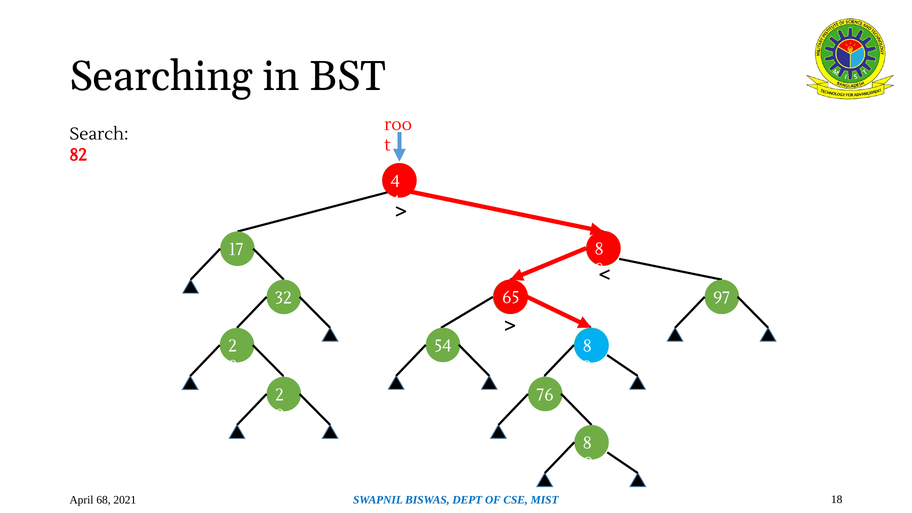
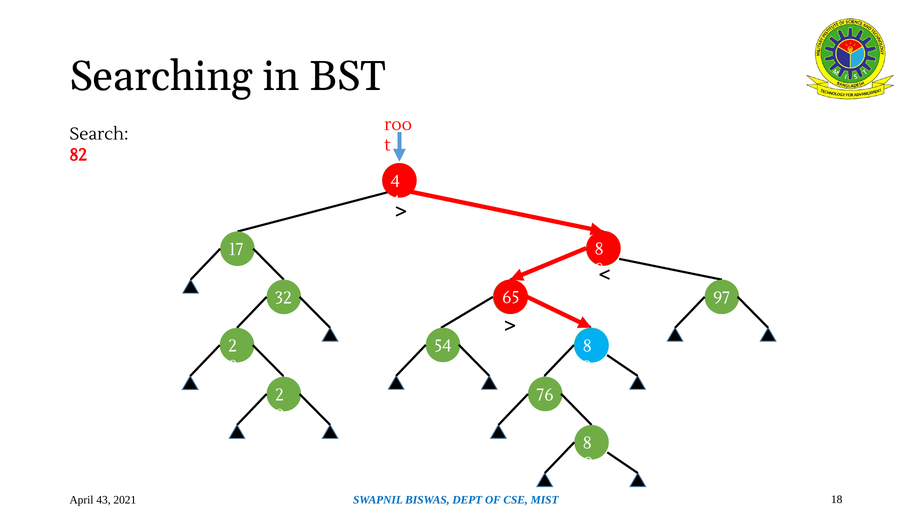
68: 68 -> 43 (103, 500)
